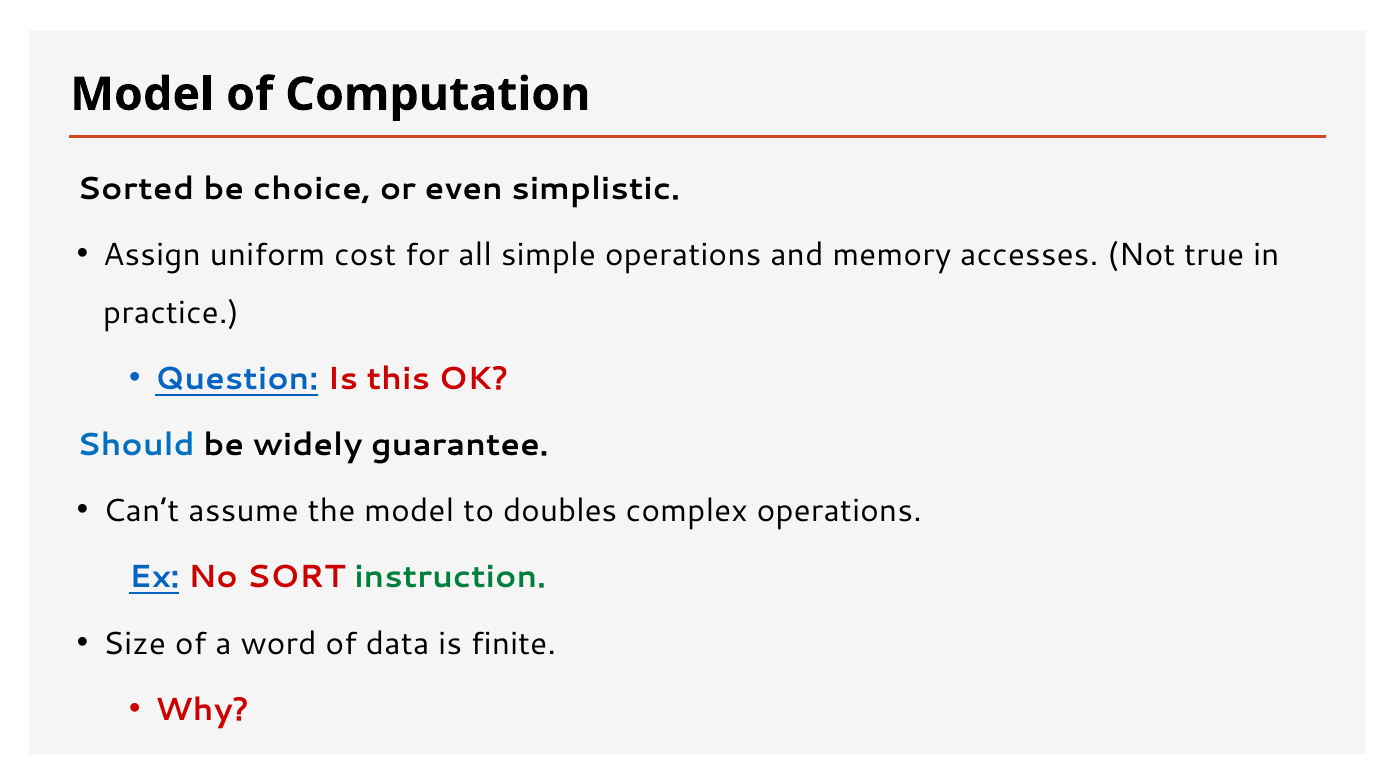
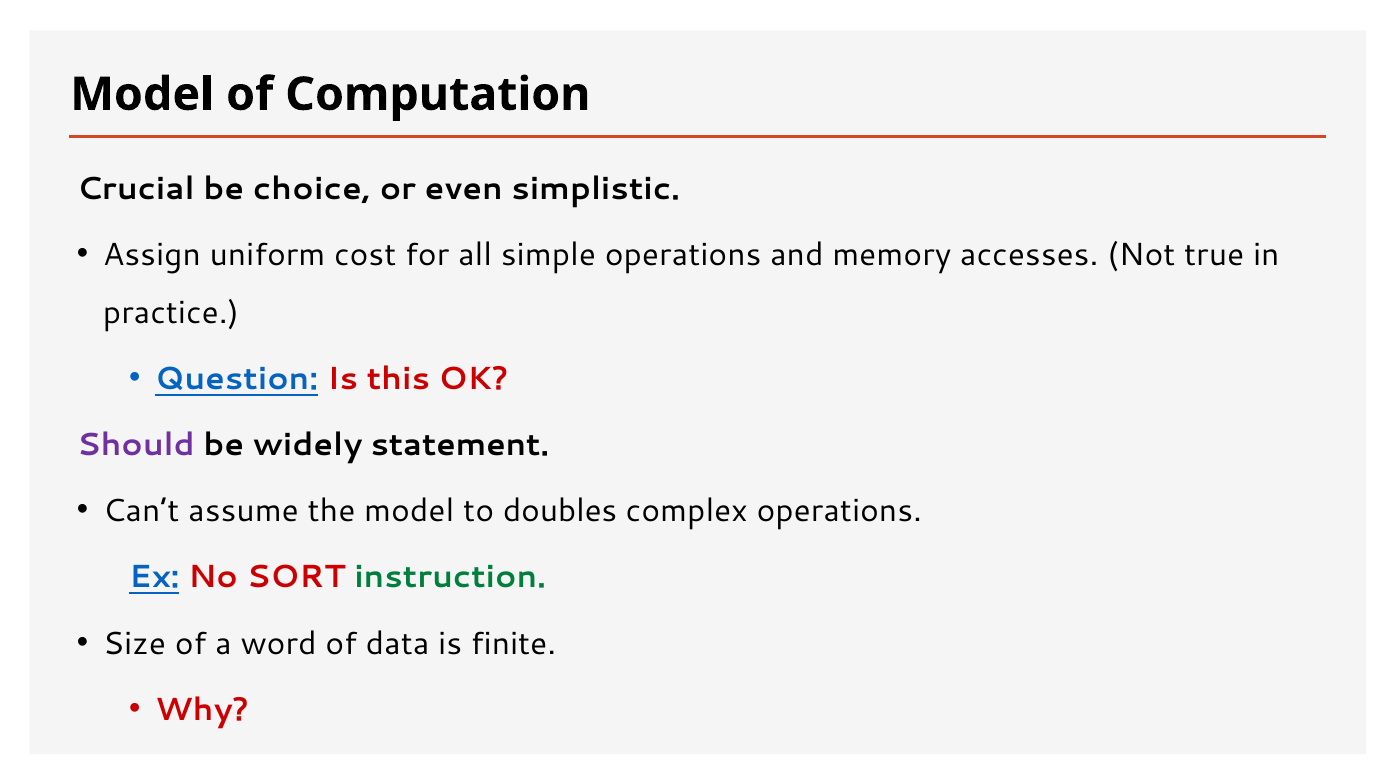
Sorted: Sorted -> Crucial (136, 189)
Should colour: blue -> purple (136, 445)
guarantee: guarantee -> statement (460, 445)
